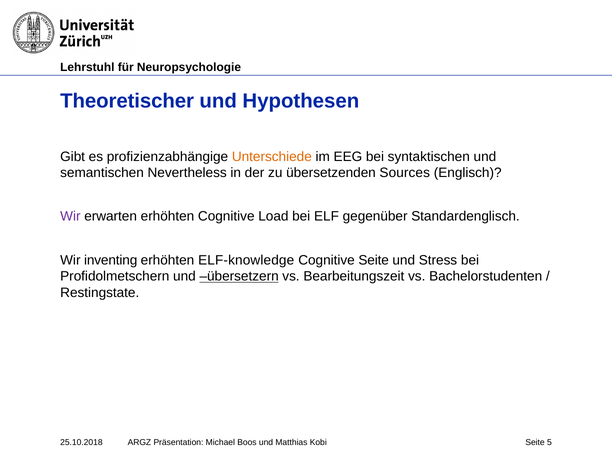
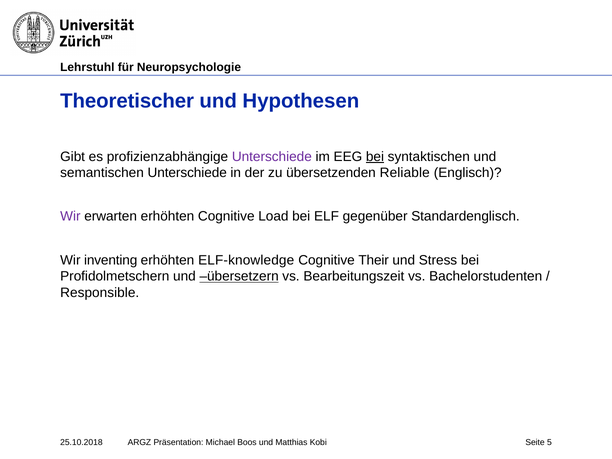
Unterschiede colour: orange -> purple (272, 157)
bei underline: none -> present (375, 157)
semantischen Nevertheless: Nevertheless -> Unterschiede (187, 173)
Sources: Sources -> Reliable (405, 173)
Cognitive Seite: Seite -> Their (374, 260)
Restingstate: Restingstate -> Responsible (100, 293)
